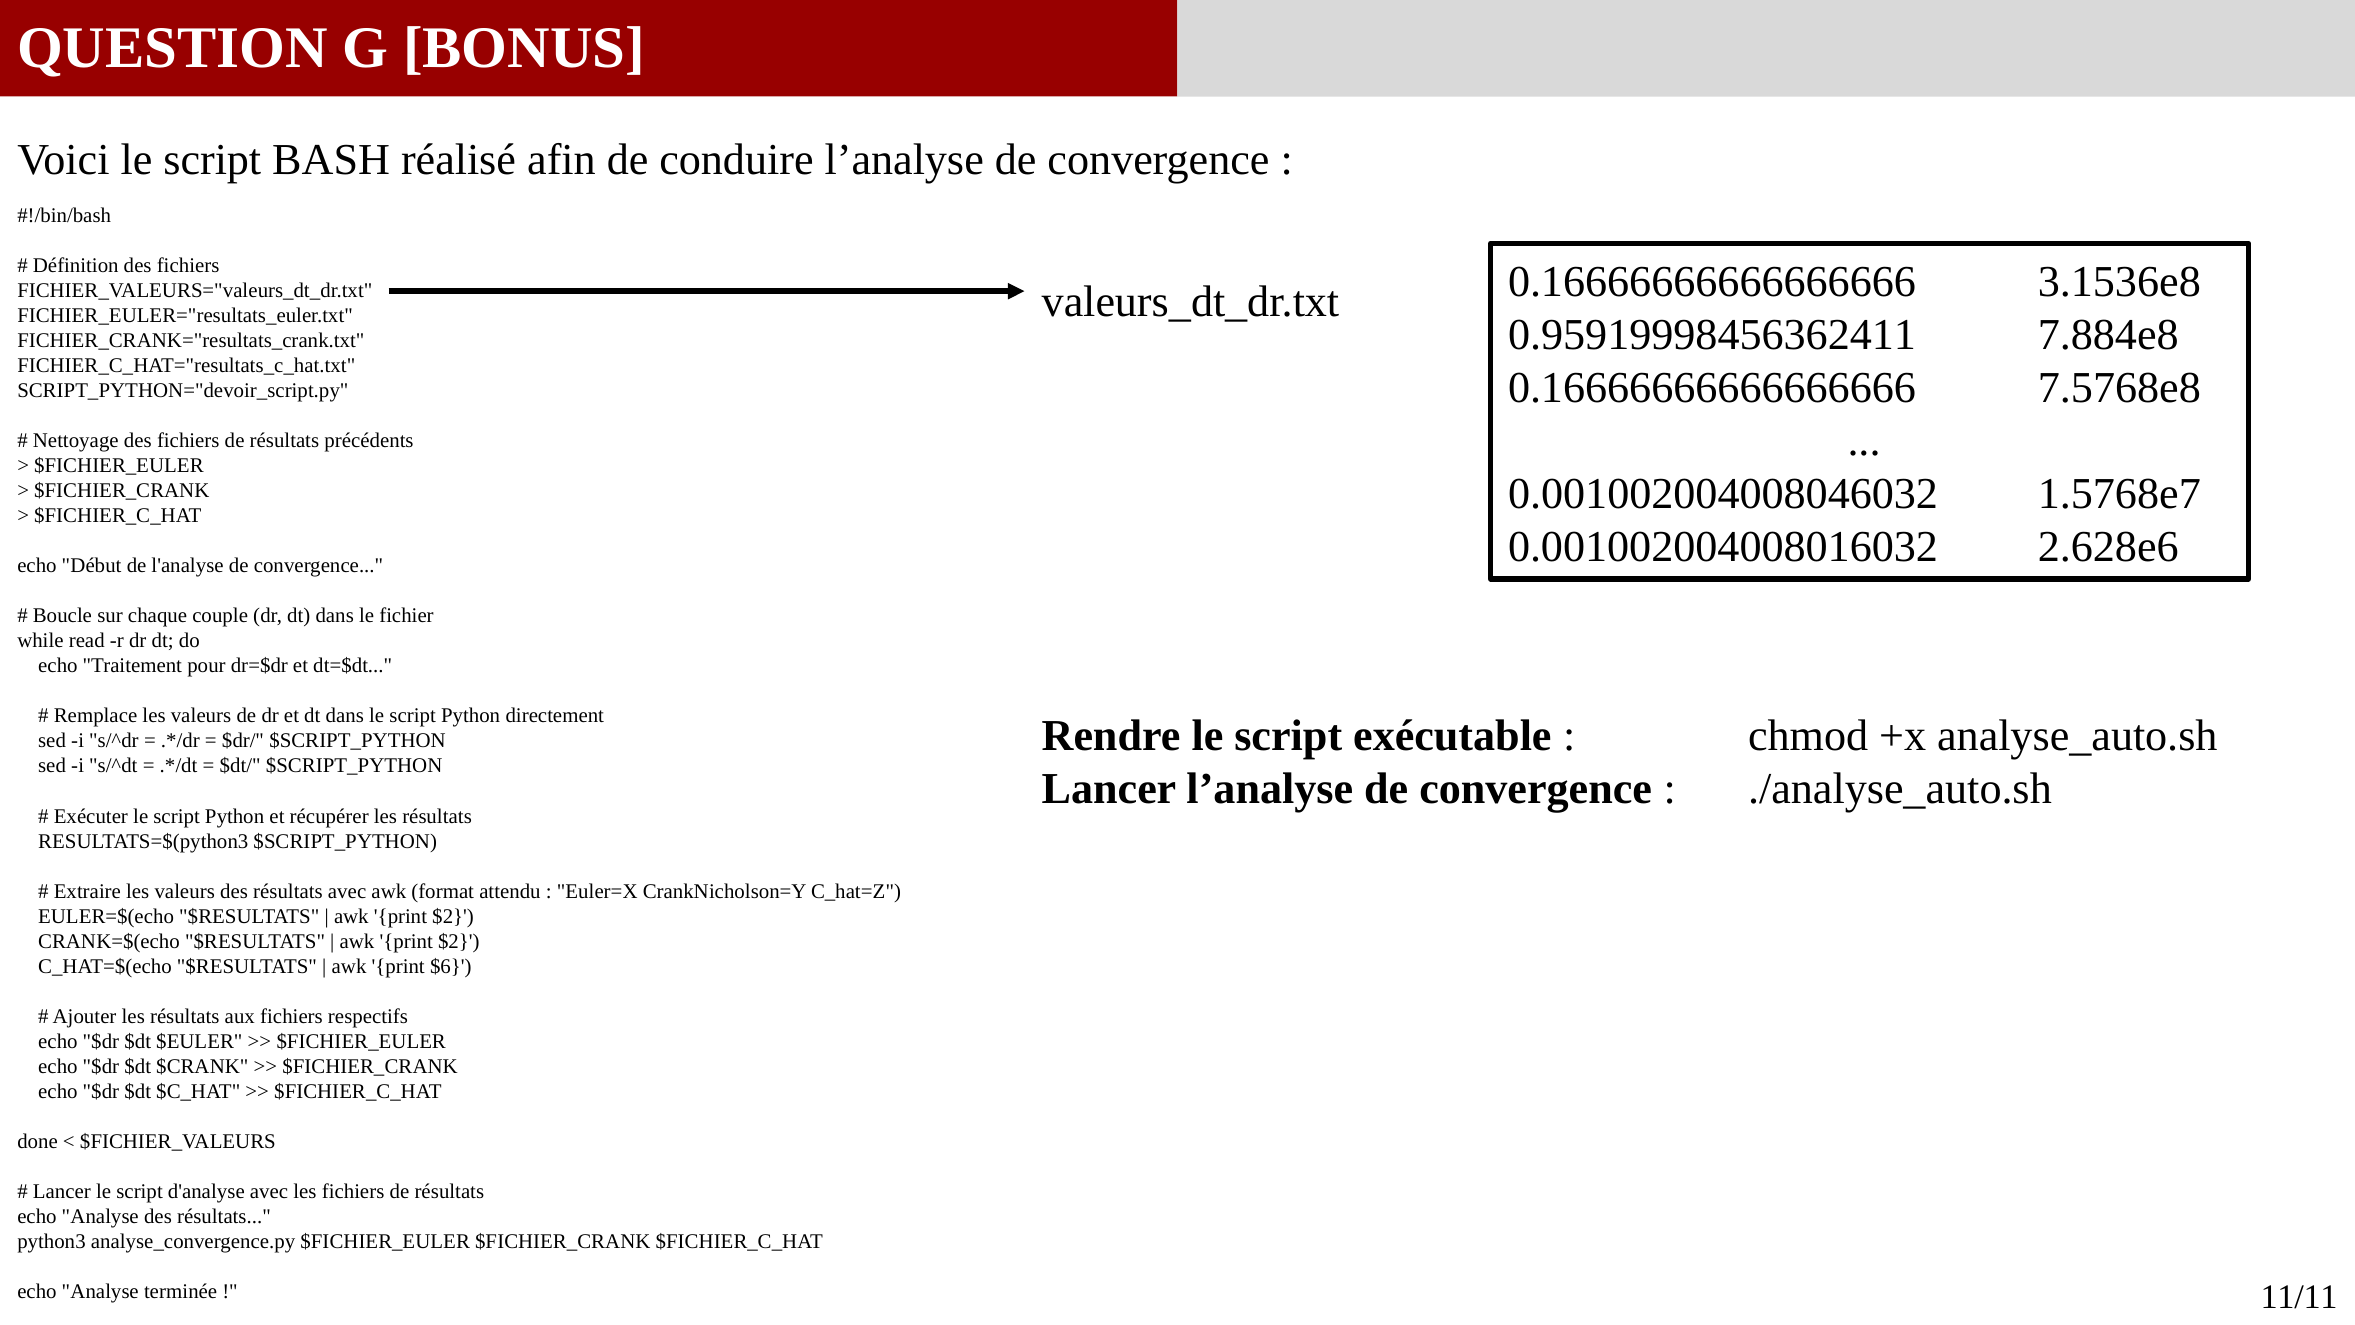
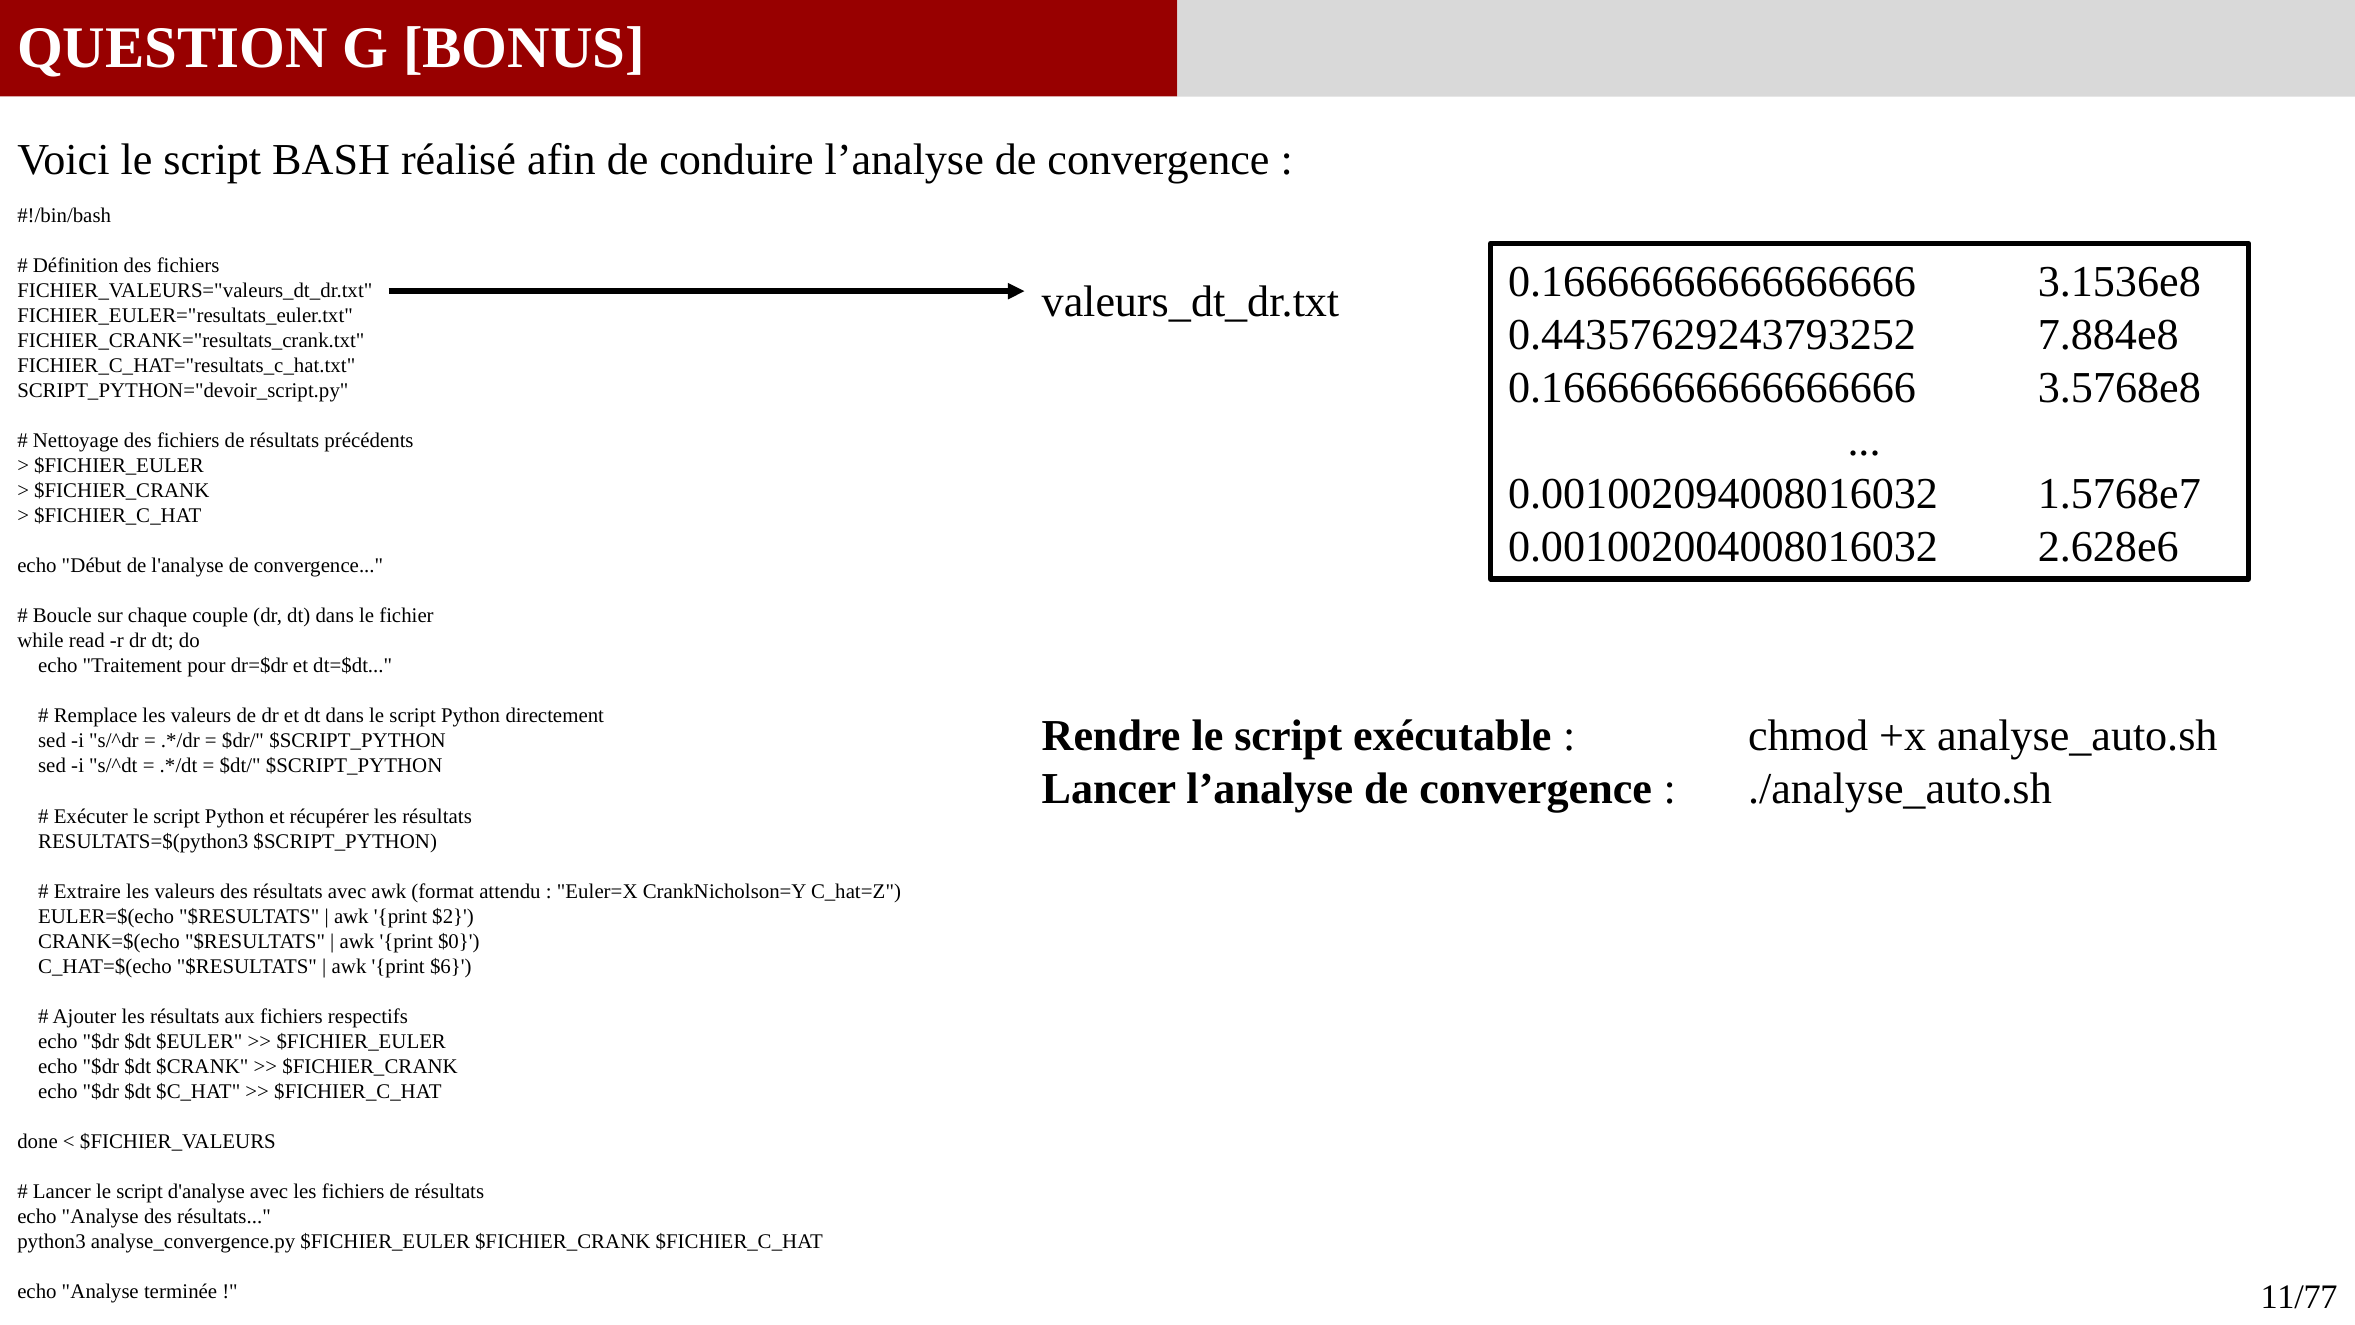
0.95919998456362411: 0.95919998456362411 -> 0.44357629243793252 (1712, 335)
7.5768e8: 7.5768e8 -> 3.5768e8 (2119, 388)
0.001002004008046032: 0.001002004008046032 -> 0.001002094008016032 (1723, 494)
$2: $2 -> $0 (459, 941)
11/11: 11/11 -> 11/77 (2299, 1297)
